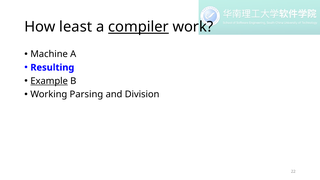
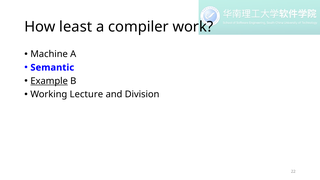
compiler underline: present -> none (138, 27)
Resulting: Resulting -> Semantic (52, 68)
Parsing: Parsing -> Lecture (86, 94)
